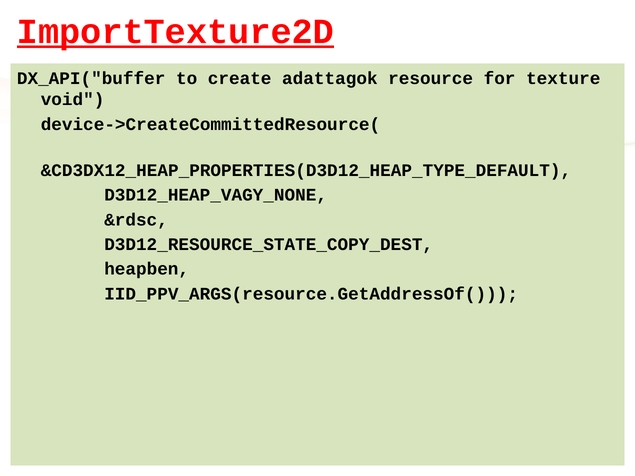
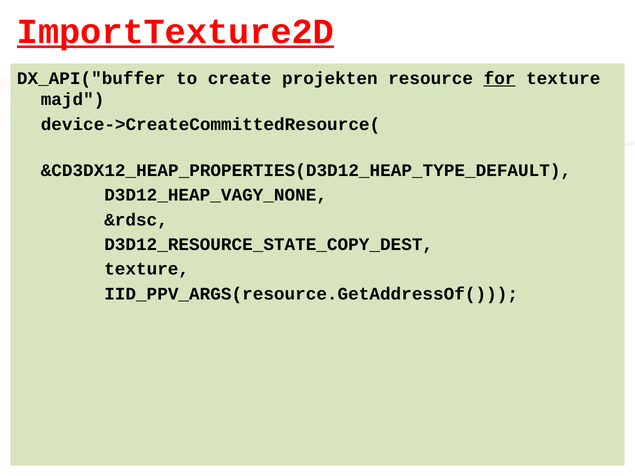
adattagok: adattagok -> projekten (330, 79)
for underline: none -> present (500, 79)
void: void -> majd (73, 100)
heapben: heapben -> texture (147, 269)
